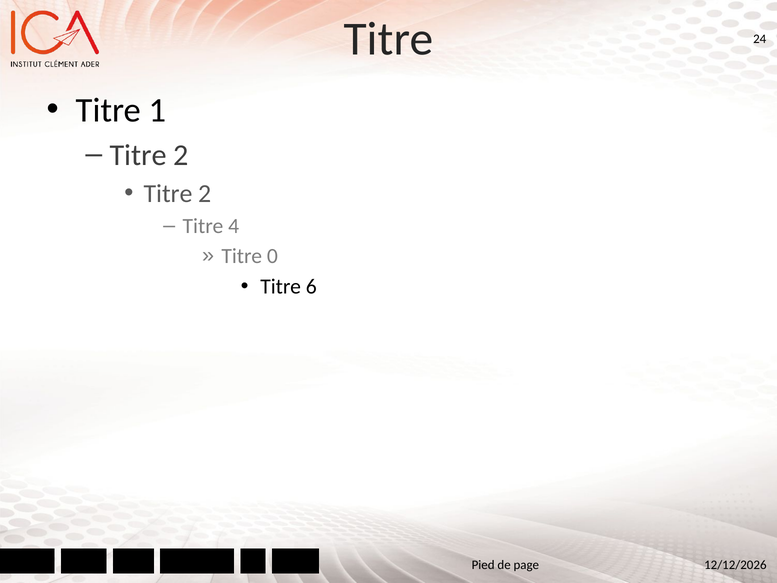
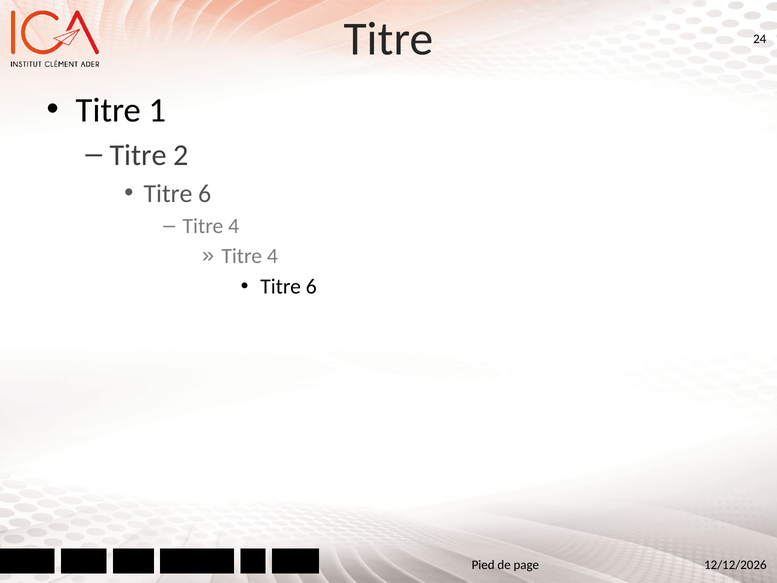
2: 2 -> 6 (205, 194)
0: 0 -> 4 (272, 256)
